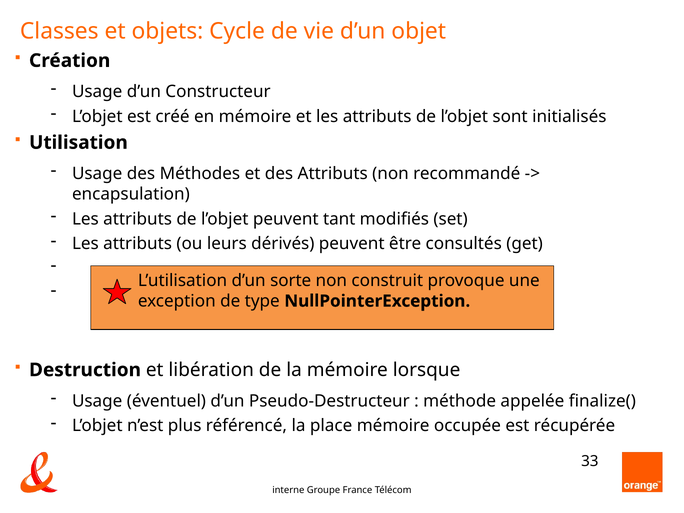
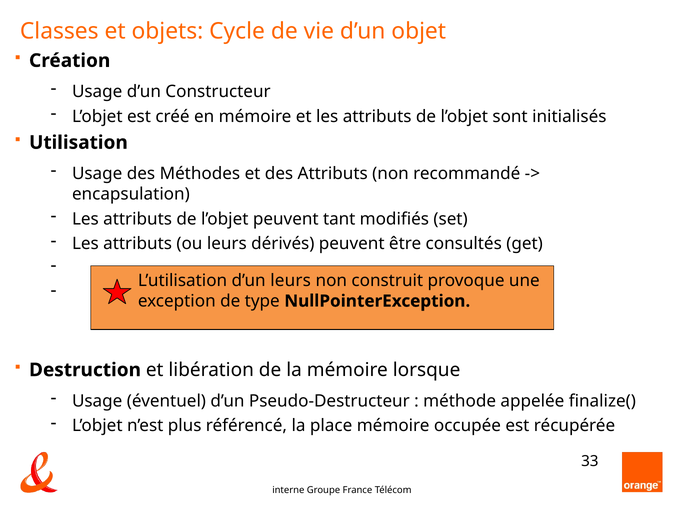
d’un sorte: sorte -> leurs (291, 281)
